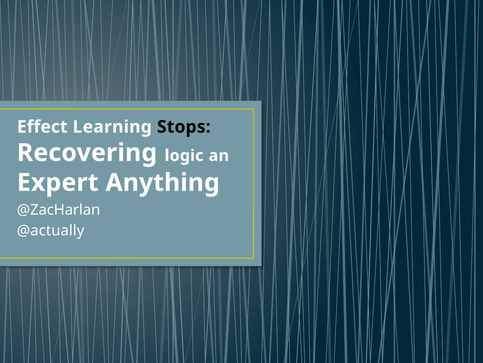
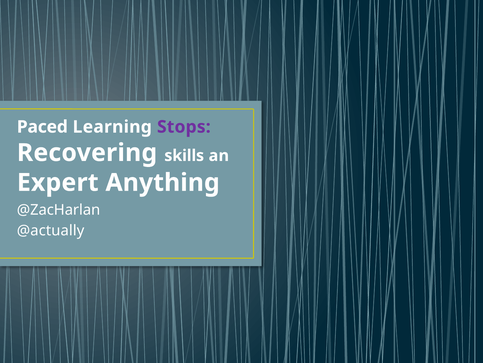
Effect: Effect -> Paced (42, 127)
Stops colour: black -> purple (184, 127)
logic: logic -> skills (184, 155)
